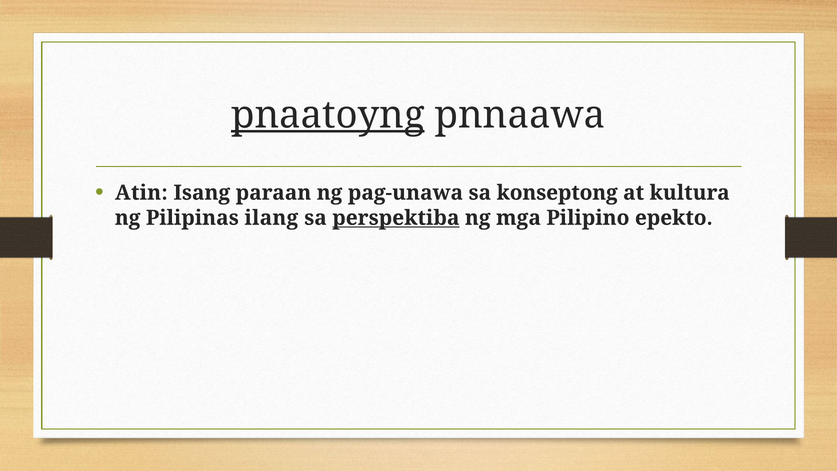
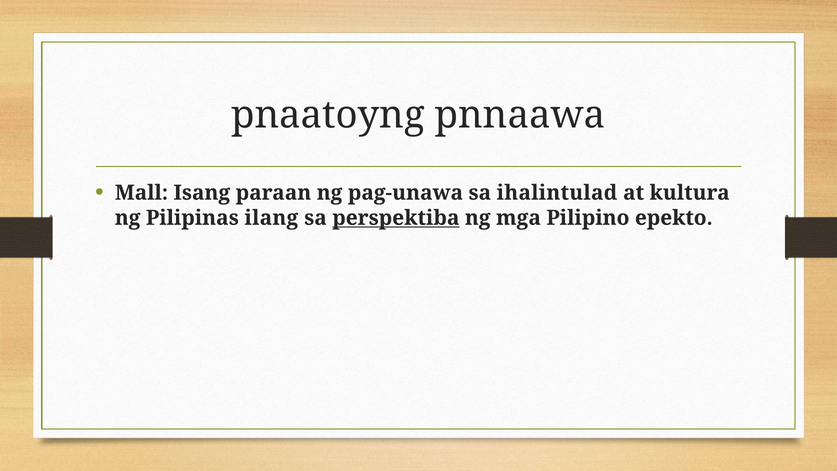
pnaatoyng underline: present -> none (328, 115)
Atin: Atin -> Mall (141, 193)
konseptong: konseptong -> ihalintulad (557, 193)
